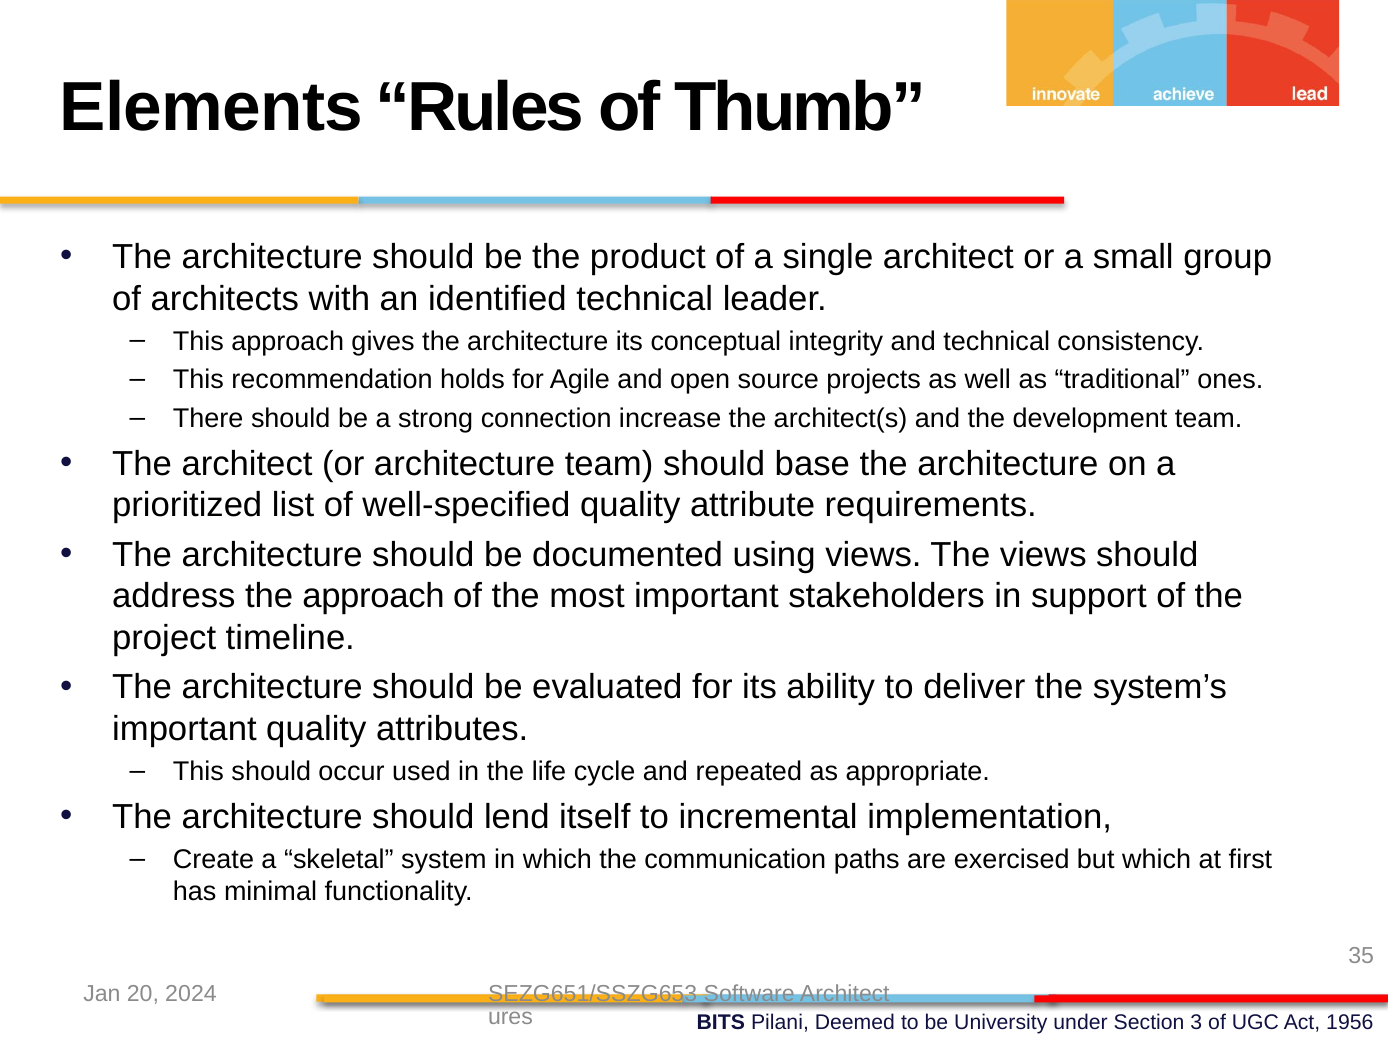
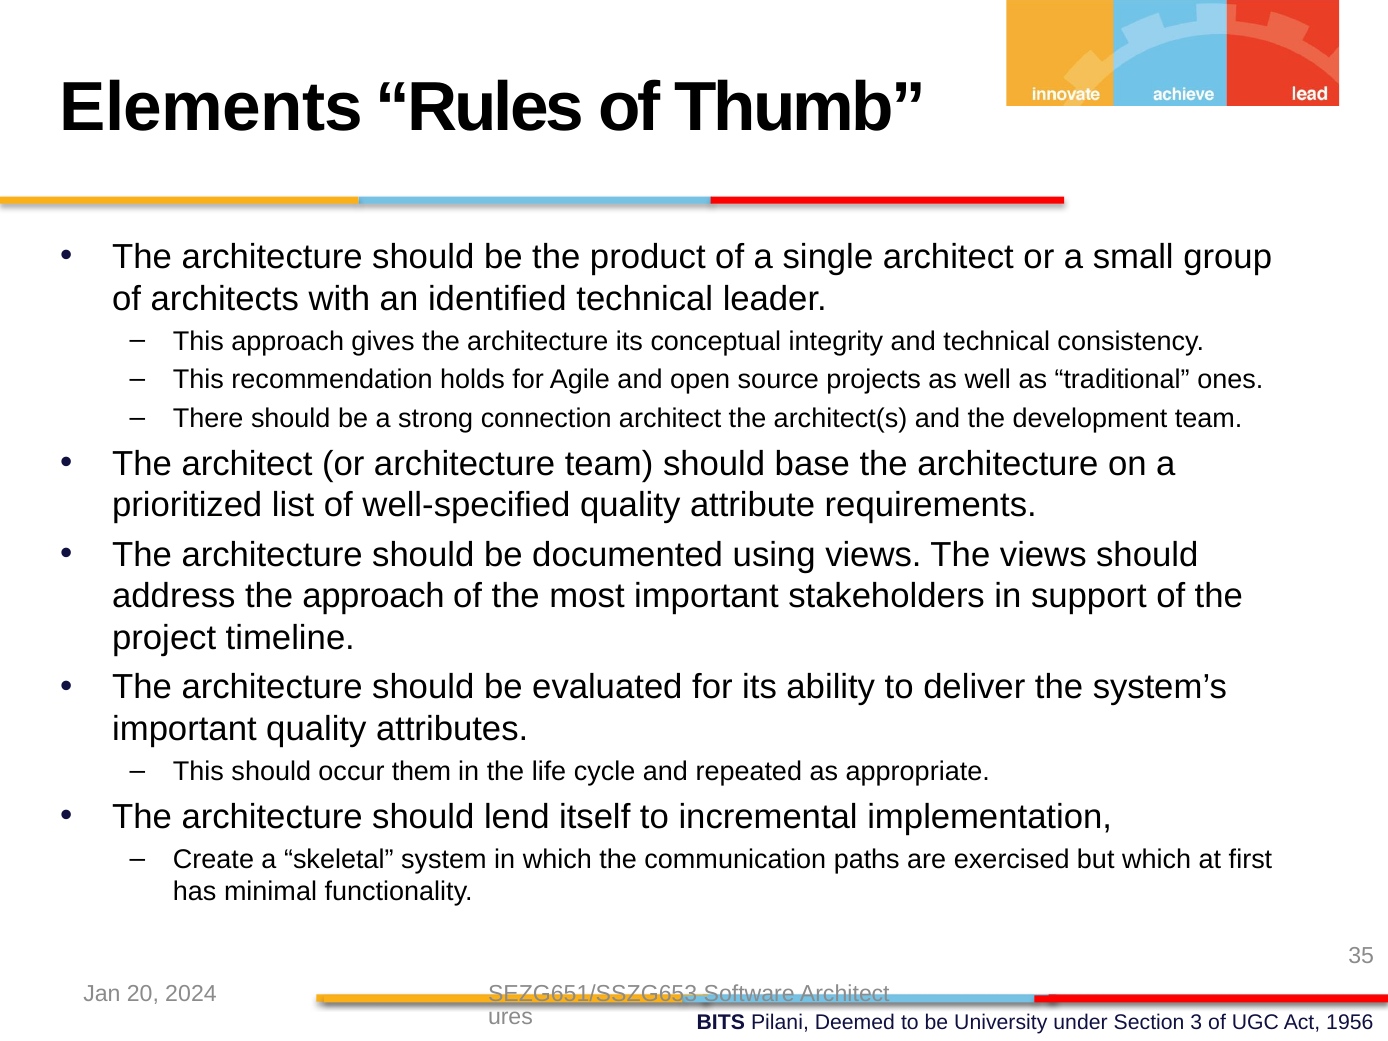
connection increase: increase -> architect (670, 418)
used: used -> them (422, 772)
